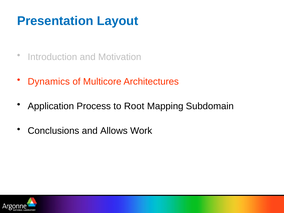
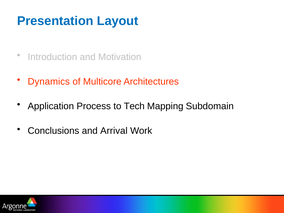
Root: Root -> Tech (134, 106)
Allows: Allows -> Arrival (114, 131)
